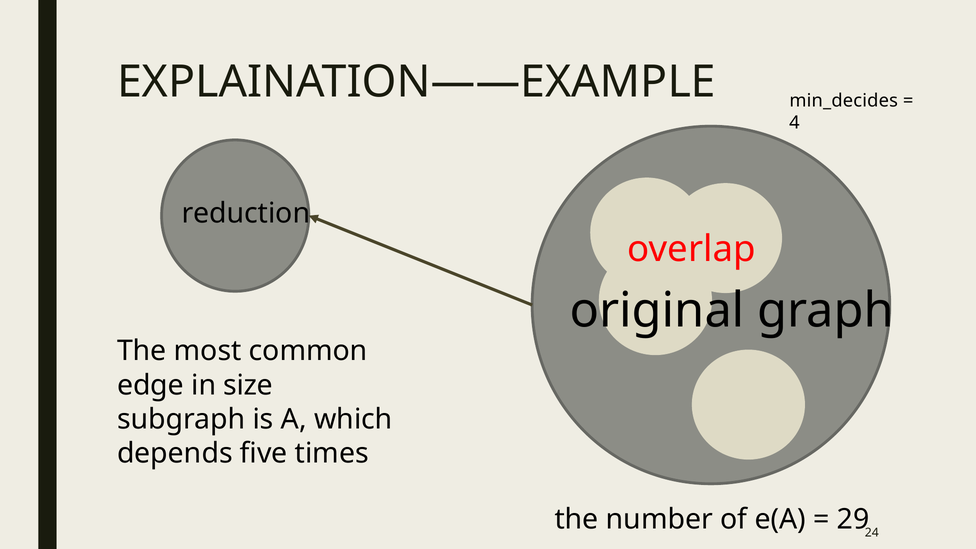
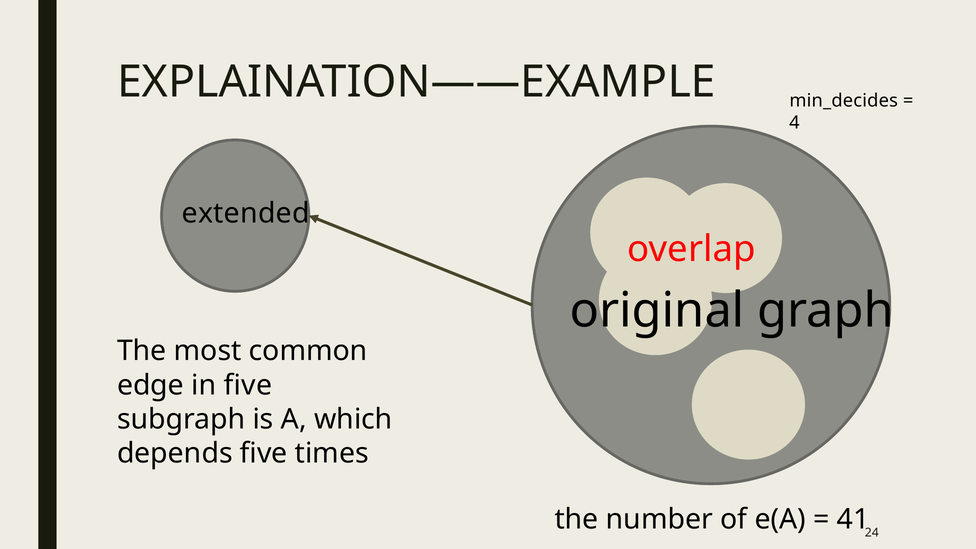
reduction: reduction -> extended (246, 213)
in size: size -> five (248, 385)
29: 29 -> 41 (853, 519)
